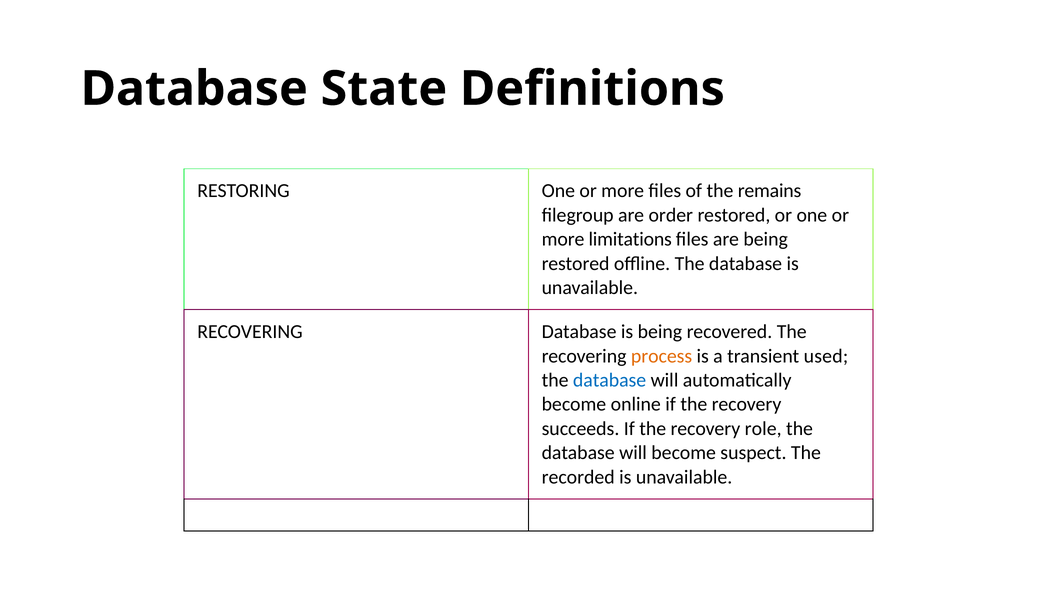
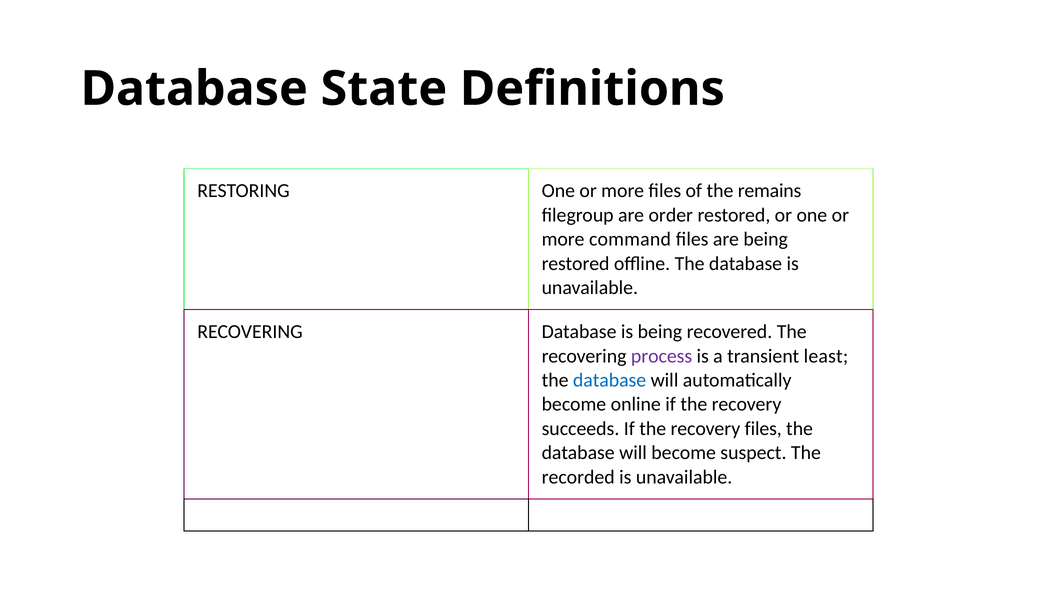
limitations: limitations -> command (630, 239)
process colour: orange -> purple (662, 356)
used: used -> least (826, 356)
recovery role: role -> files (763, 428)
